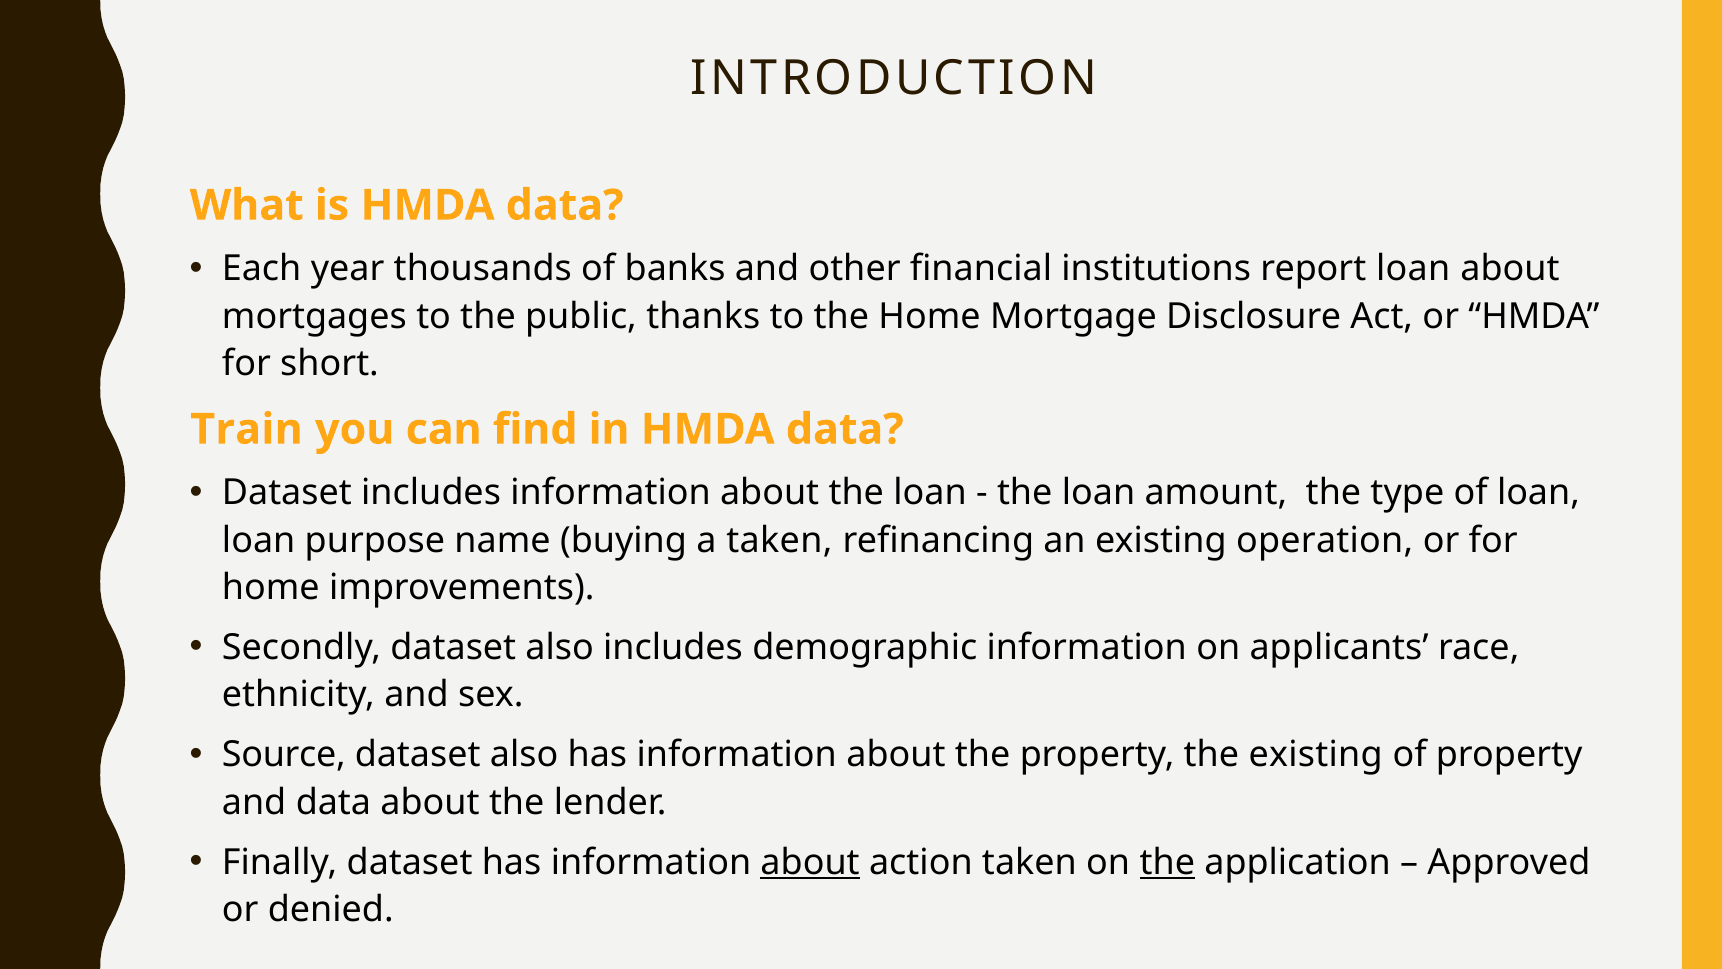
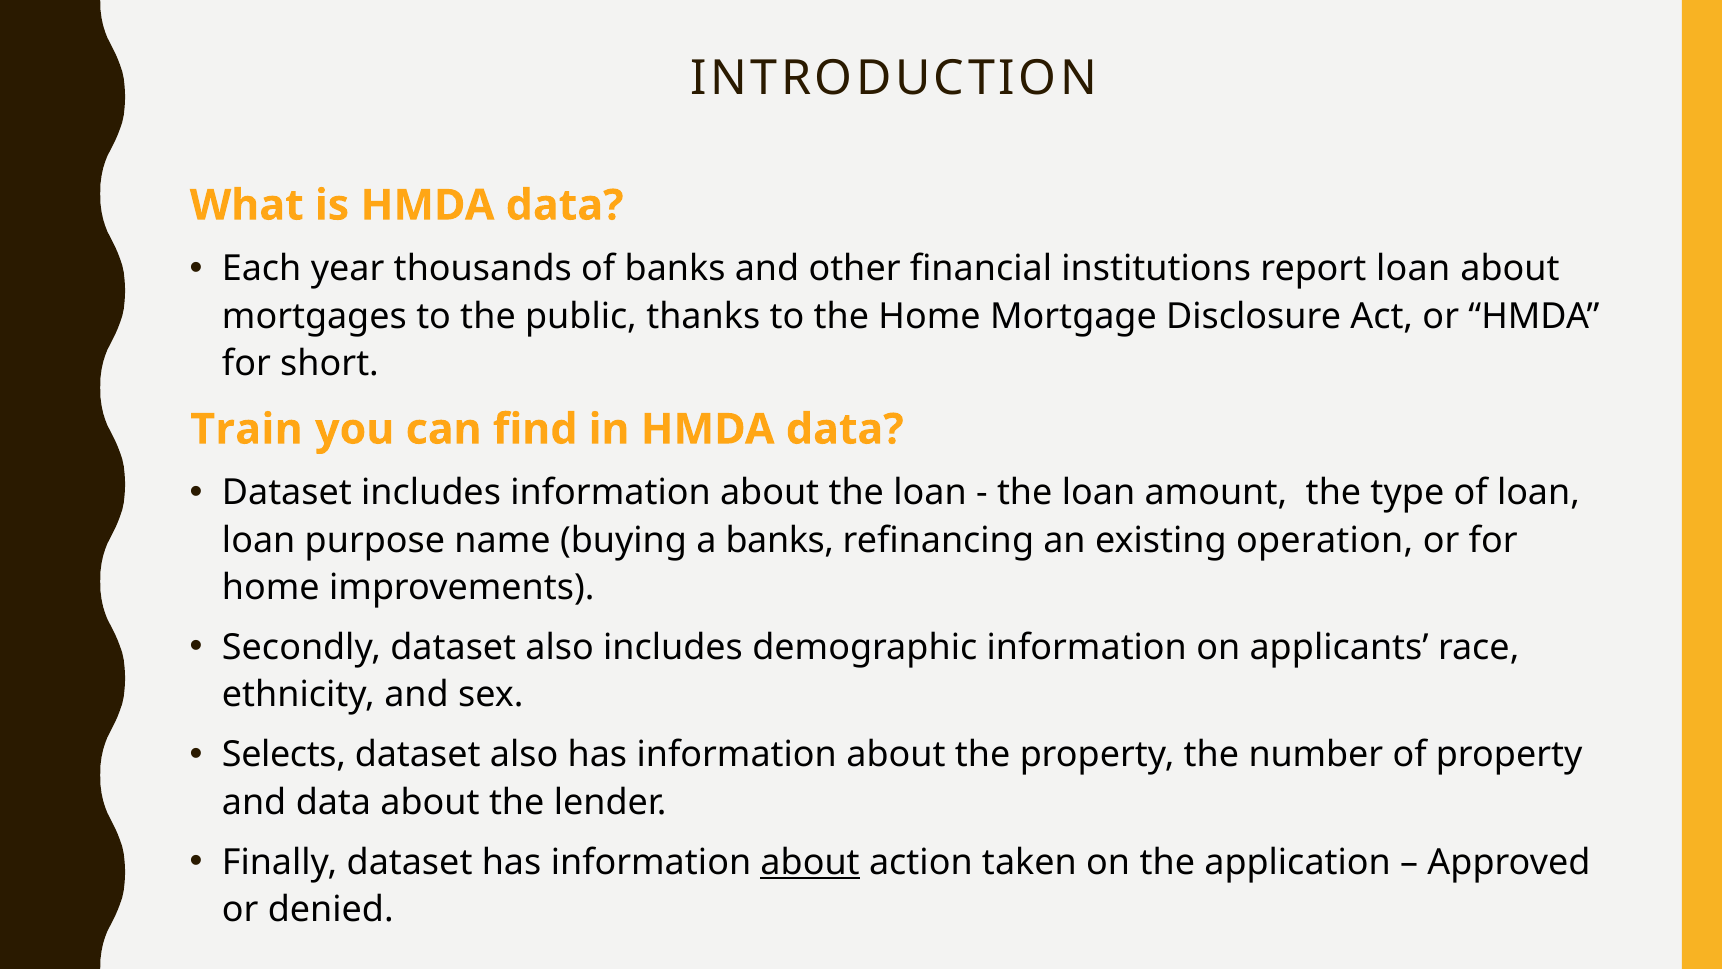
a taken: taken -> banks (780, 540)
Source: Source -> Selects (284, 755)
the existing: existing -> number (1316, 755)
the underline: present -> none (1167, 862)
